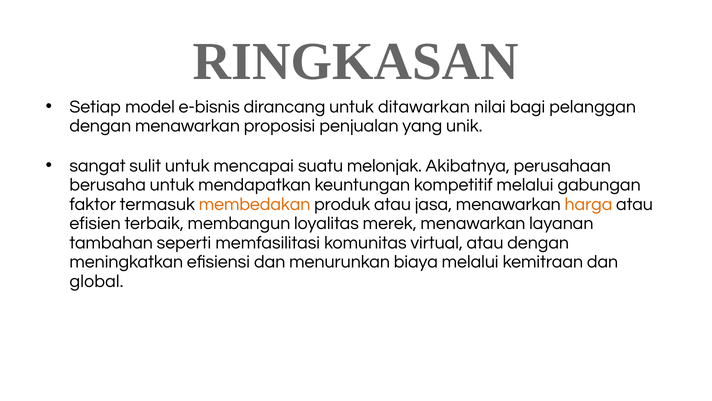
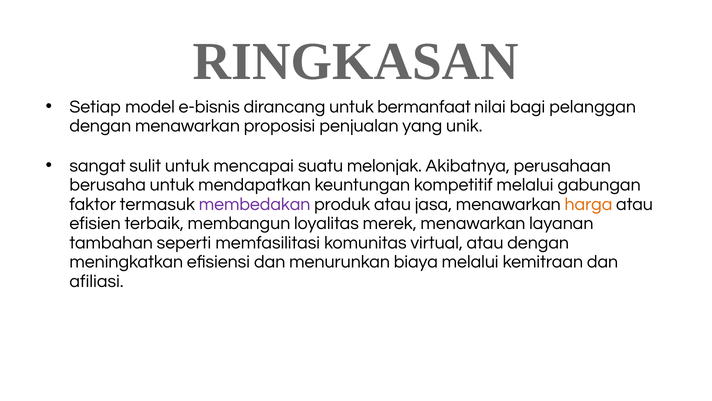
ditawarkan: ditawarkan -> bermanfaat (424, 107)
membedakan colour: orange -> purple (255, 204)
global: global -> afiliasi (97, 281)
